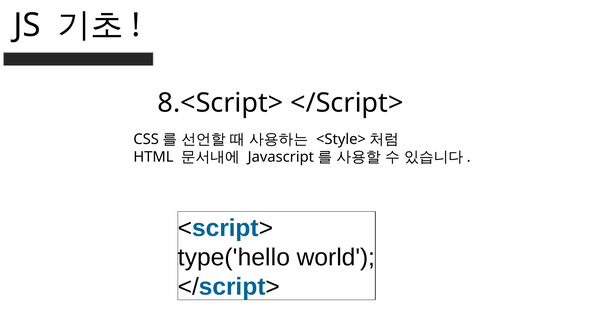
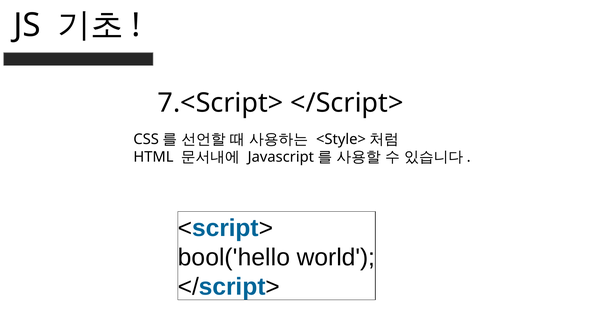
8.<Script>: 8.<Script> -> 7.<Script> (220, 103)
type('hello: type('hello -> bool('hello (234, 258)
